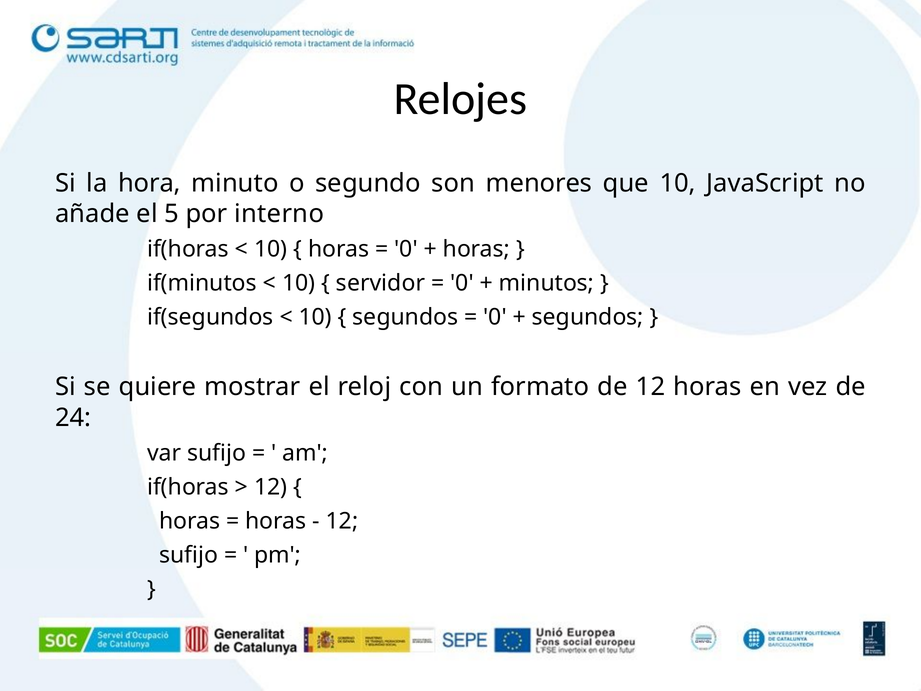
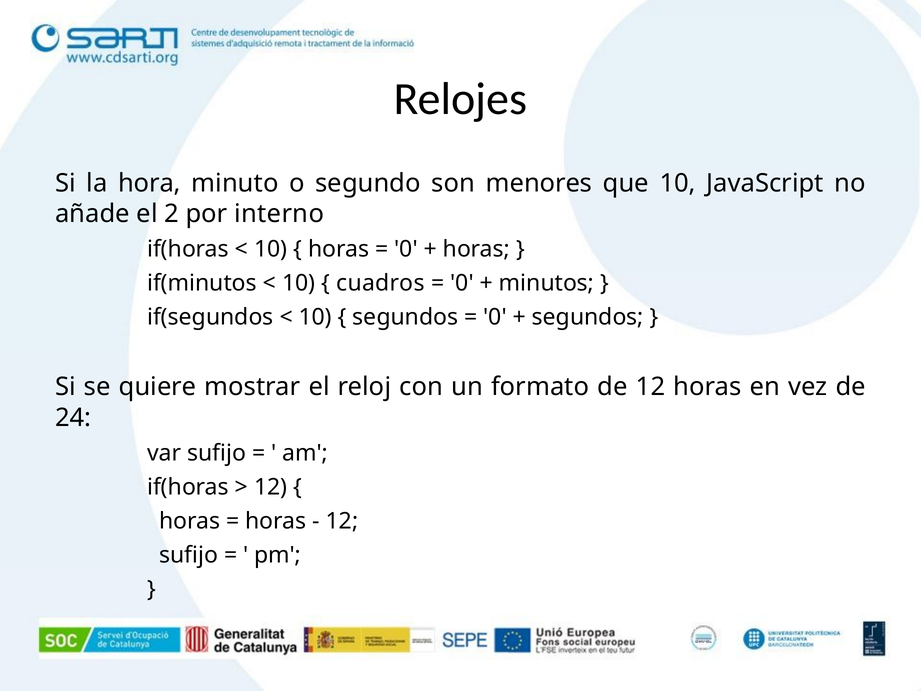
5: 5 -> 2 (172, 214)
servidor: servidor -> cuadros (380, 283)
